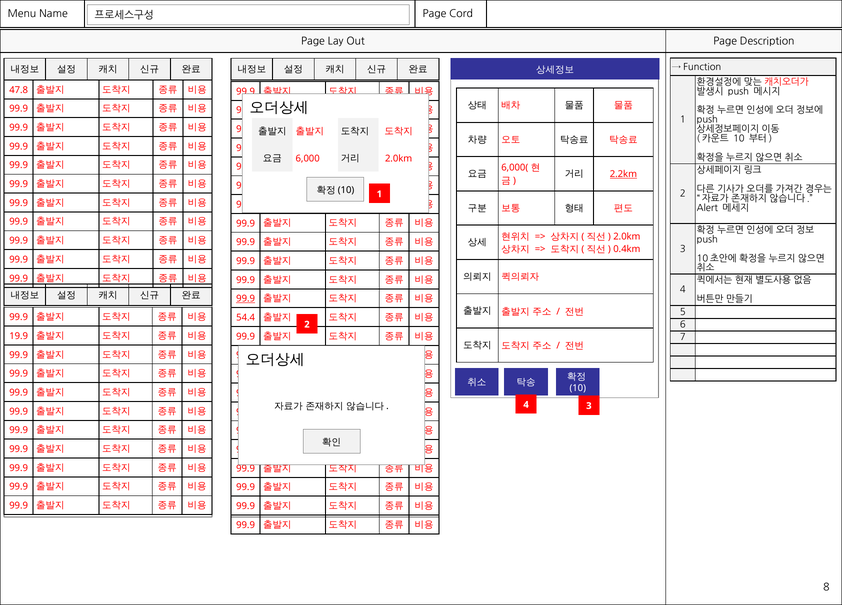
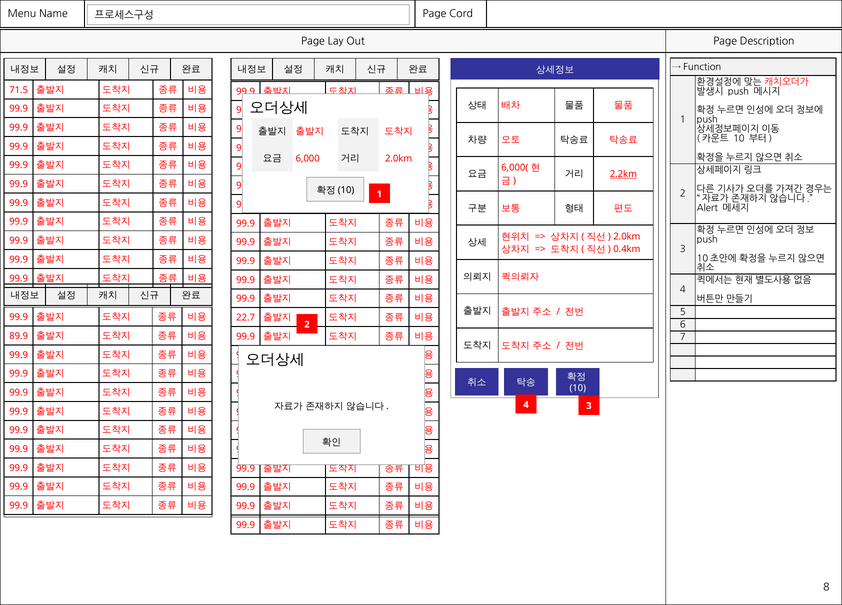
47.8: 47.8 -> 71.5 (19, 90)
99.9 underline: present -> none (246, 299)
54.4: 54.4 -> 22.7 (246, 318)
19.9: 19.9 -> 89.9 (19, 336)
